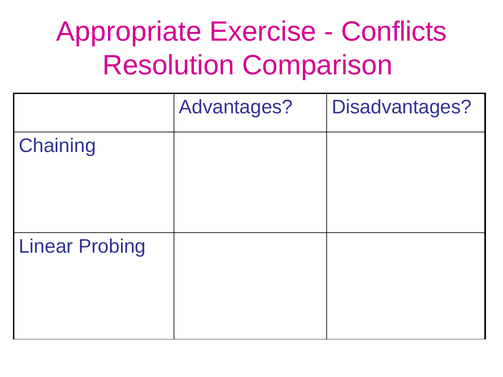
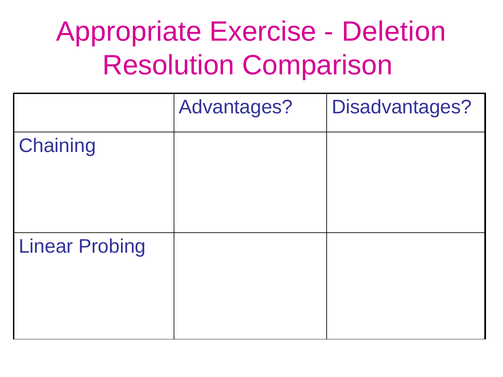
Conflicts: Conflicts -> Deletion (394, 32)
